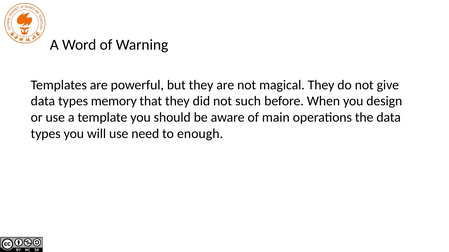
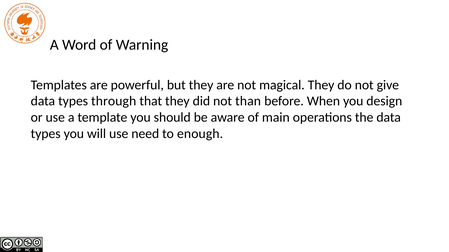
memory: memory -> through (114, 101)
such: such -> than (248, 101)
